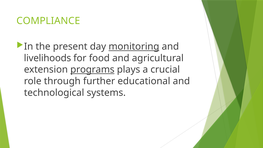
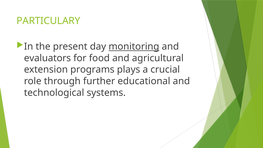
COMPLIANCE: COMPLIANCE -> PARTICULARY (48, 21)
livelihoods: livelihoods -> evaluators (47, 58)
programs underline: present -> none (92, 70)
